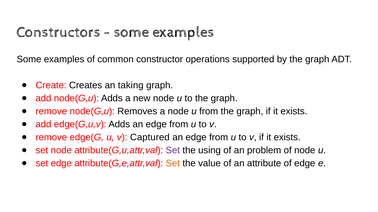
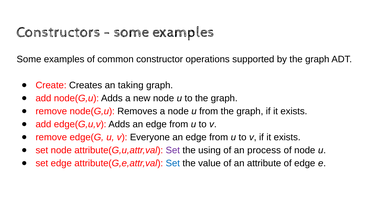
Captured: Captured -> Everyone (150, 138)
problem: problem -> process (264, 151)
Set colour: orange -> blue (173, 164)
